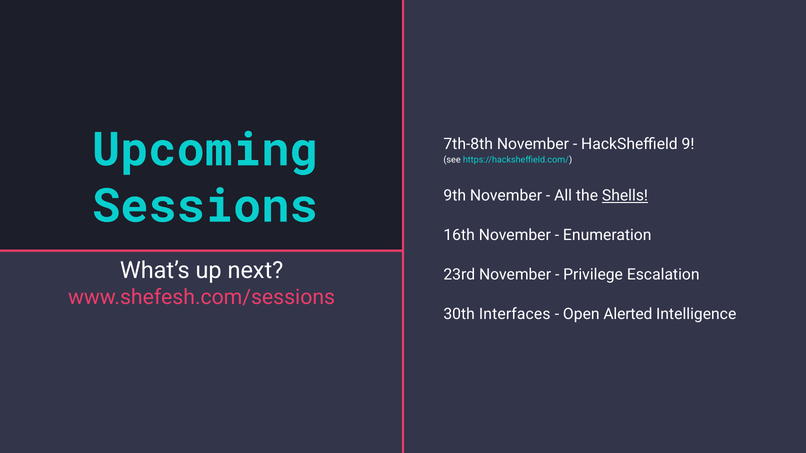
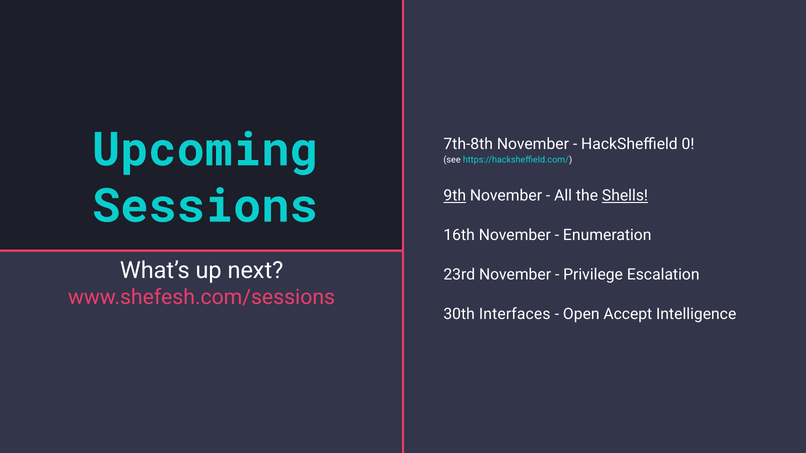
9: 9 -> 0 (688, 144)
9th underline: none -> present (455, 196)
Alerted: Alerted -> Accept (628, 314)
